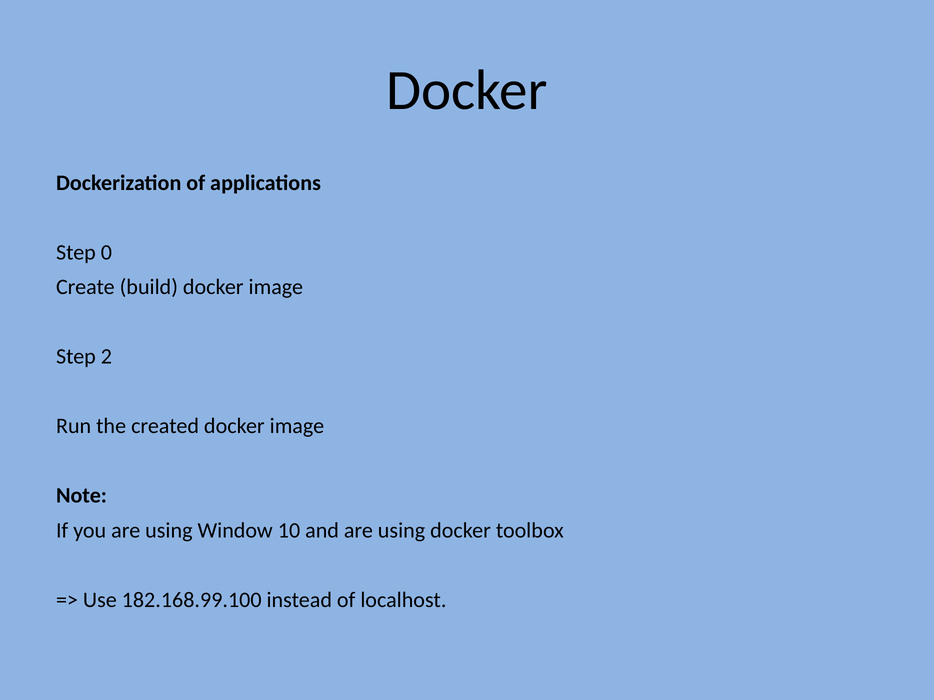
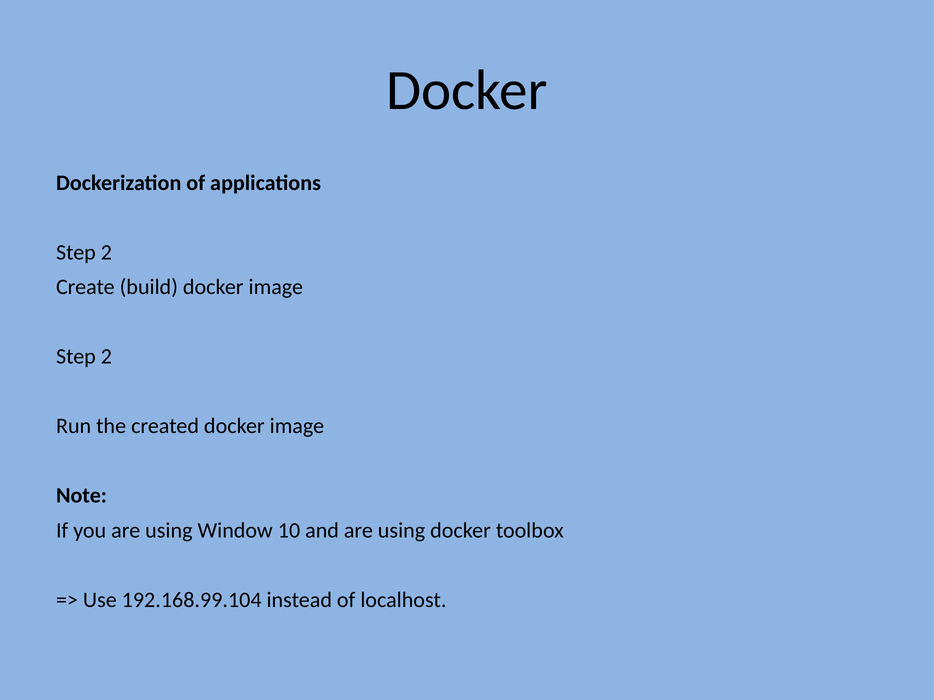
0: 0 -> 2 (106, 252)
182.168.99.100: 182.168.99.100 -> 192.168.99.104 (192, 600)
